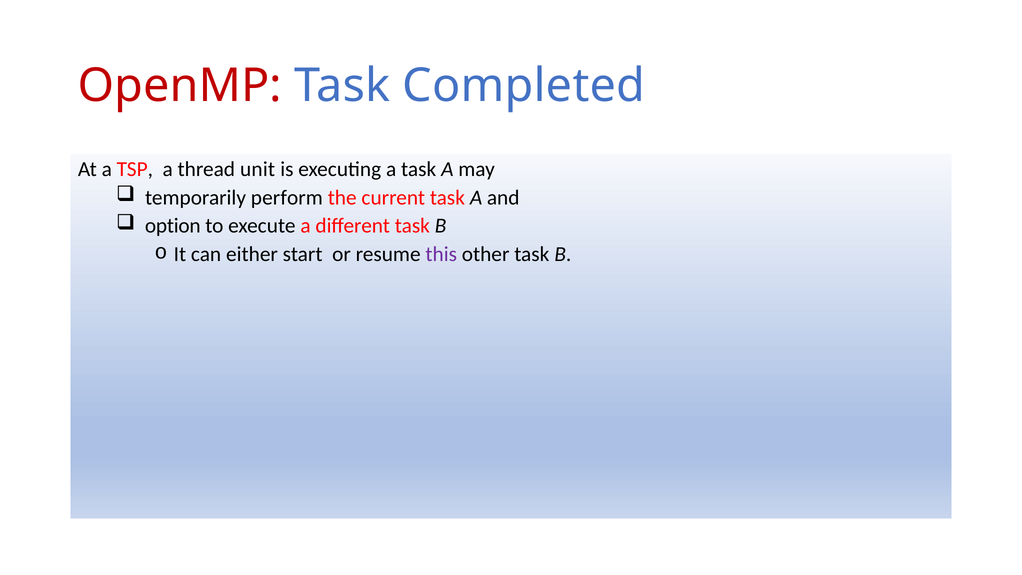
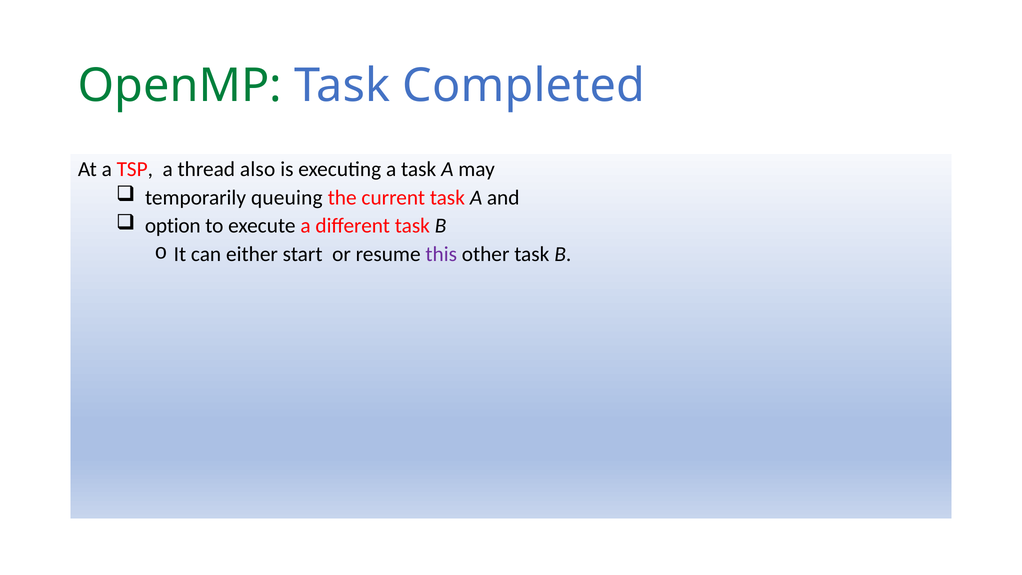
OpenMP colour: red -> green (180, 86)
unit: unit -> also (258, 169)
perform: perform -> queuing (287, 197)
